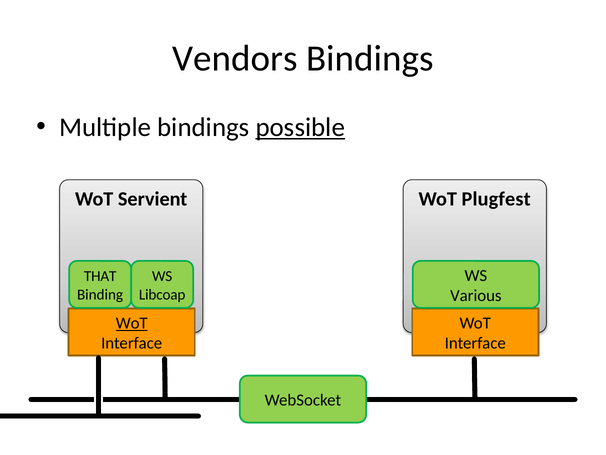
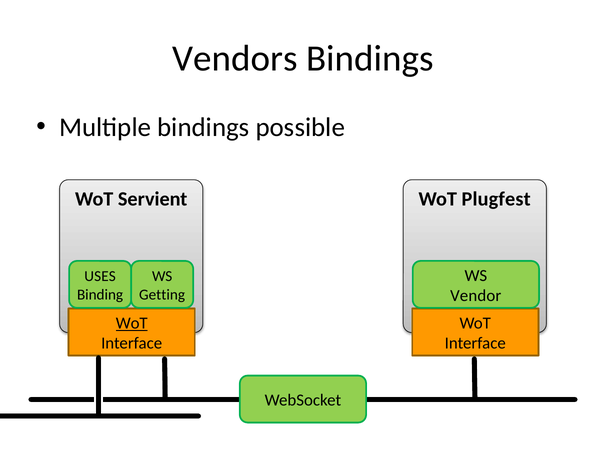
possible underline: present -> none (300, 127)
THAT: THAT -> USES (100, 276)
Libcoap: Libcoap -> Getting (162, 294)
Various: Various -> Vendor (476, 295)
